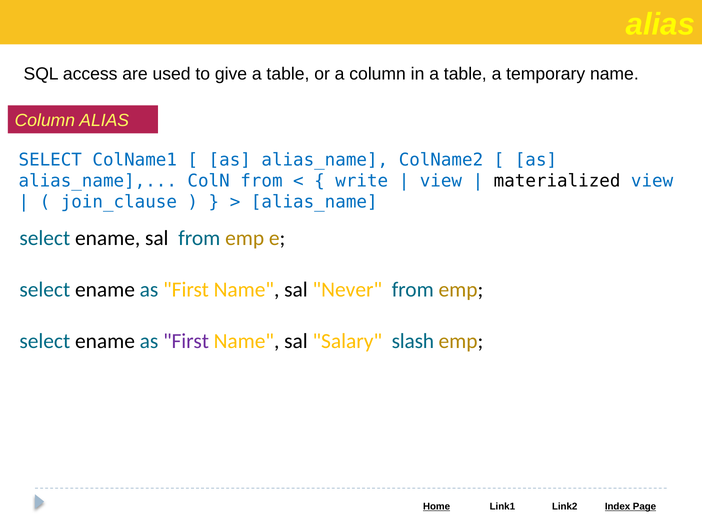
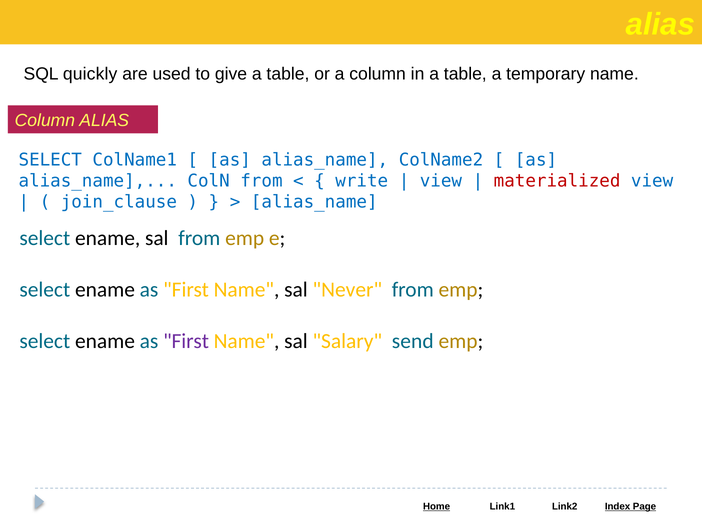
access: access -> quickly (90, 74)
materialized colour: black -> red (557, 181)
slash: slash -> send (413, 341)
